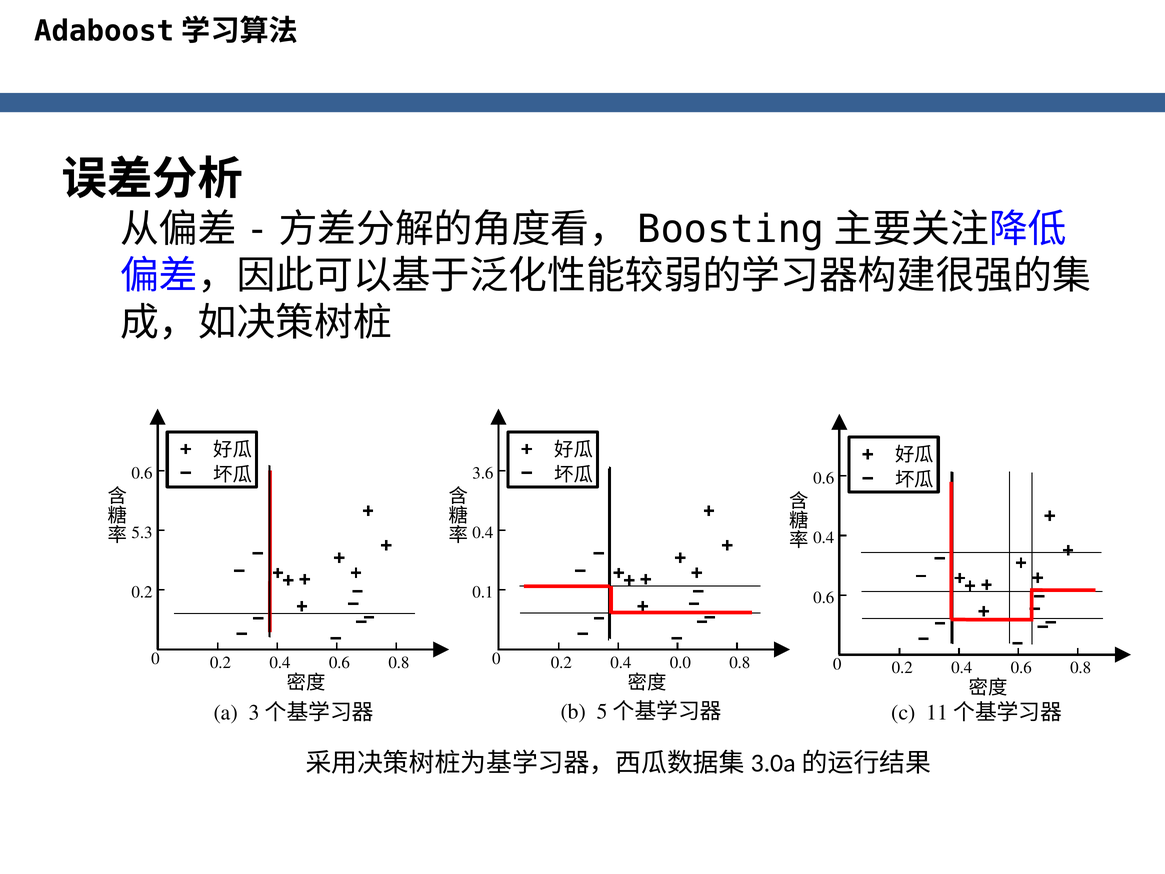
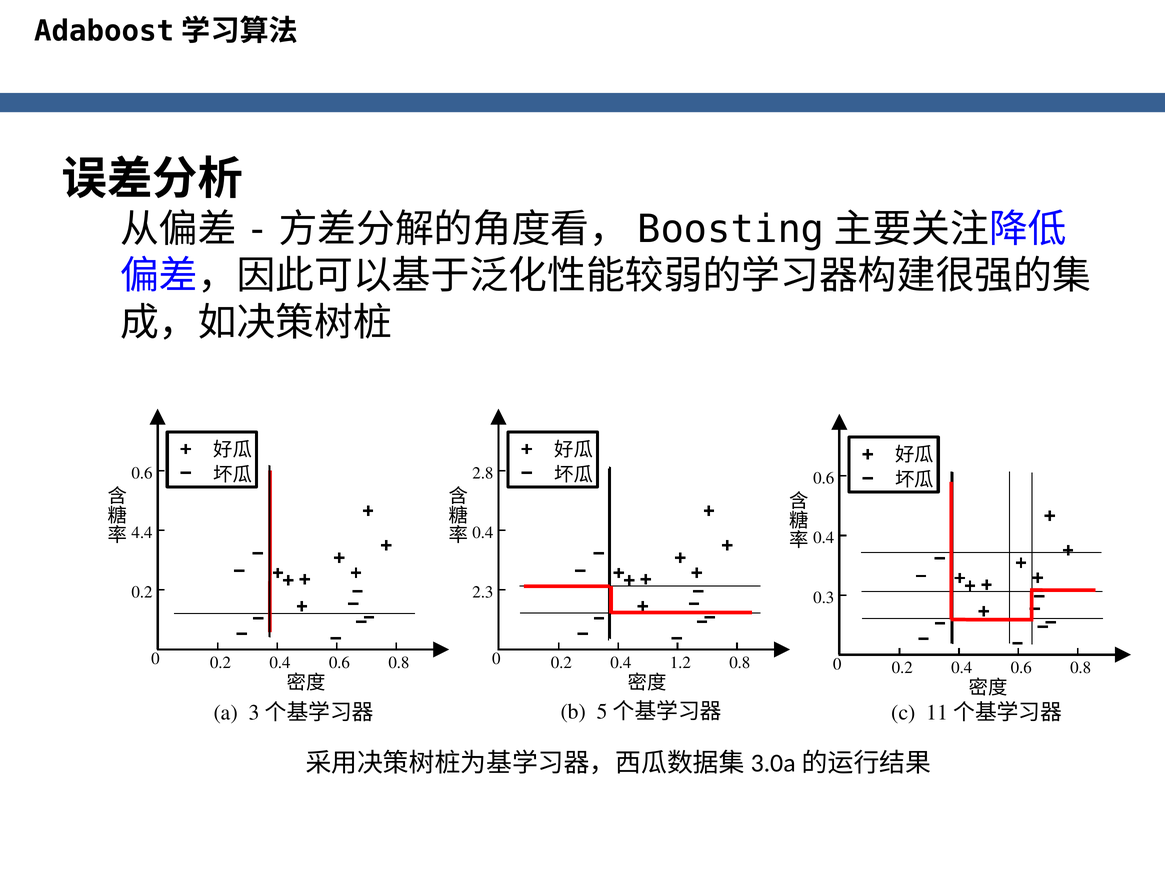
3.6: 3.6 -> 2.8 (483, 473)
5.3: 5.3 -> 4.4 (142, 533)
0.1: 0.1 -> 2.3 (483, 592)
0.6: 0.6 -> 0.3 (824, 597)
0.0: 0.0 -> 1.2 (680, 662)
